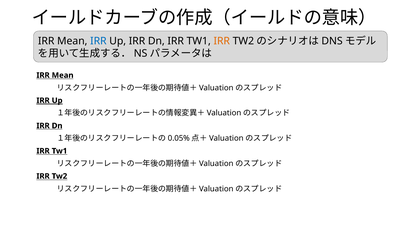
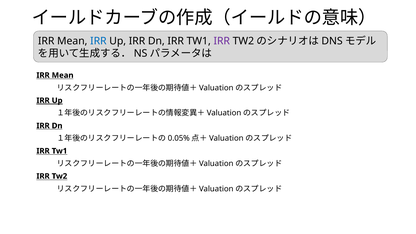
IRR colour: orange -> purple (222, 41)
